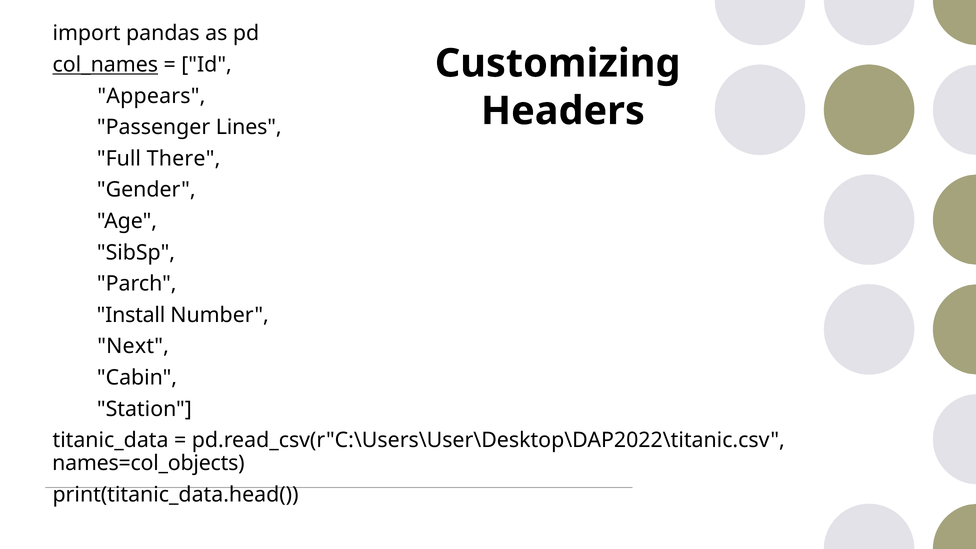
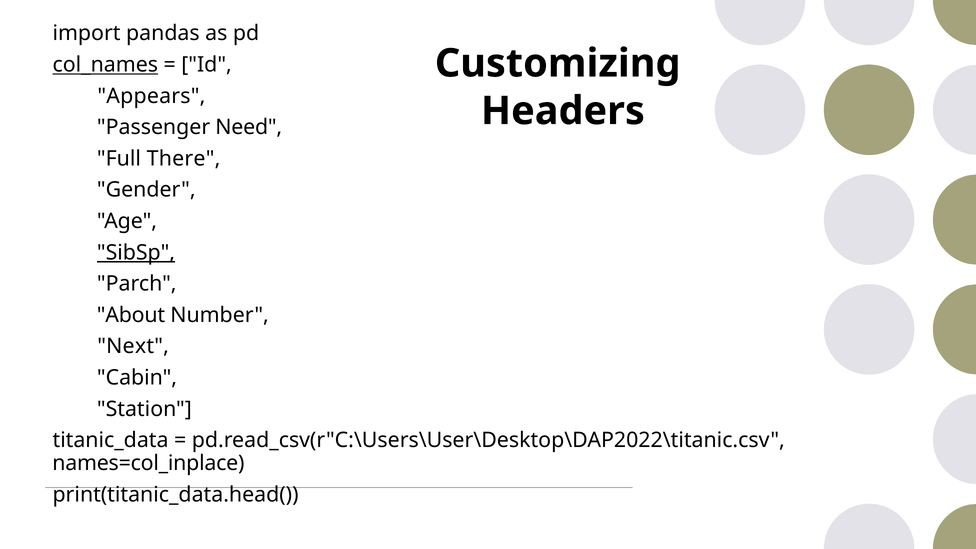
Lines: Lines -> Need (249, 127)
SibSp underline: none -> present (136, 252)
Install: Install -> About (131, 315)
names=col_objects: names=col_objects -> names=col_inplace (148, 463)
